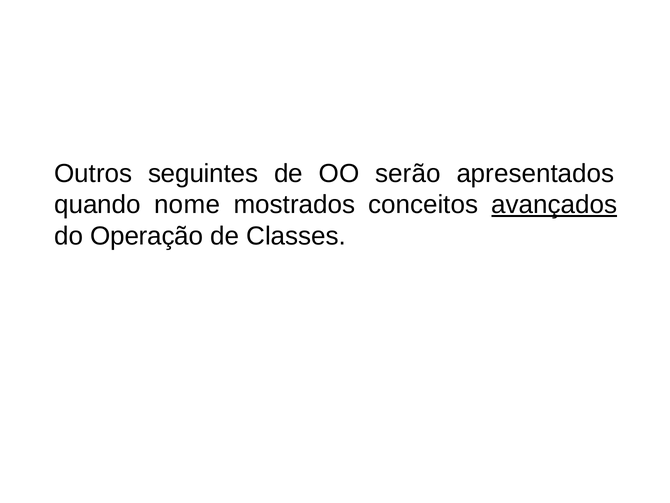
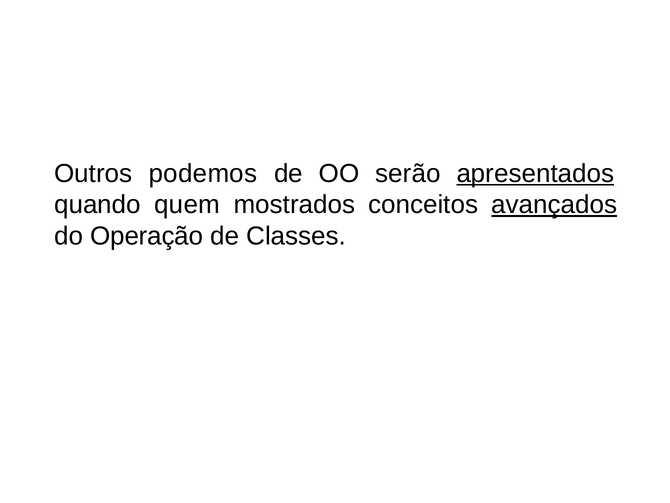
seguintes: seguintes -> podemos (203, 173)
apresentados underline: none -> present (535, 173)
nome: nome -> quem (187, 205)
